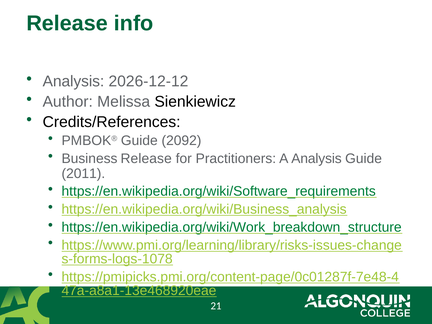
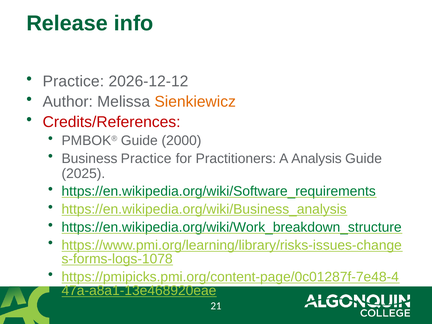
Analysis: Analysis -> Practice (73, 81)
Sienkiewicz colour: black -> orange (195, 102)
Credits/References colour: black -> red (112, 122)
2092: 2092 -> 2000 (181, 141)
Business Release: Release -> Practice (146, 159)
2011: 2011 -> 2025 (83, 173)
